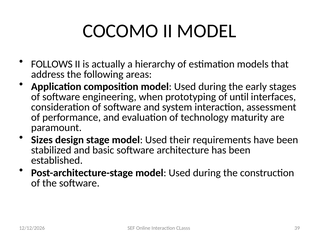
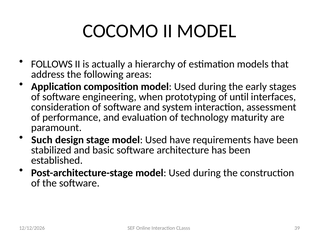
Sizes: Sizes -> Such (42, 140)
Used their: their -> have (180, 140)
